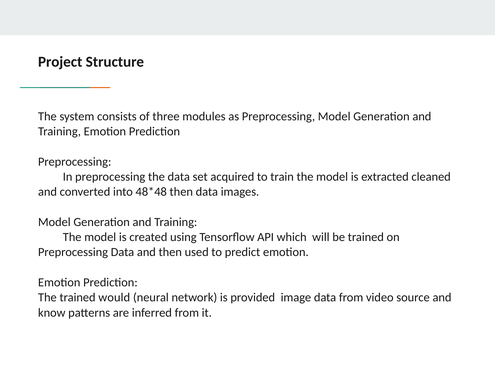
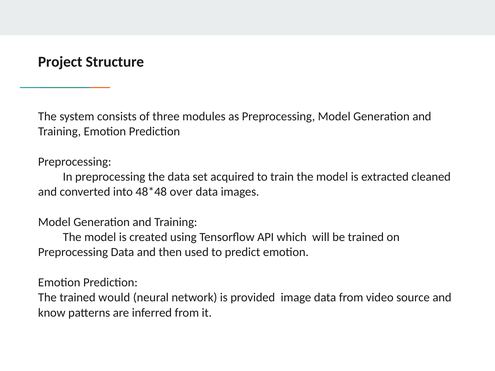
then: then -> over (181, 192)
